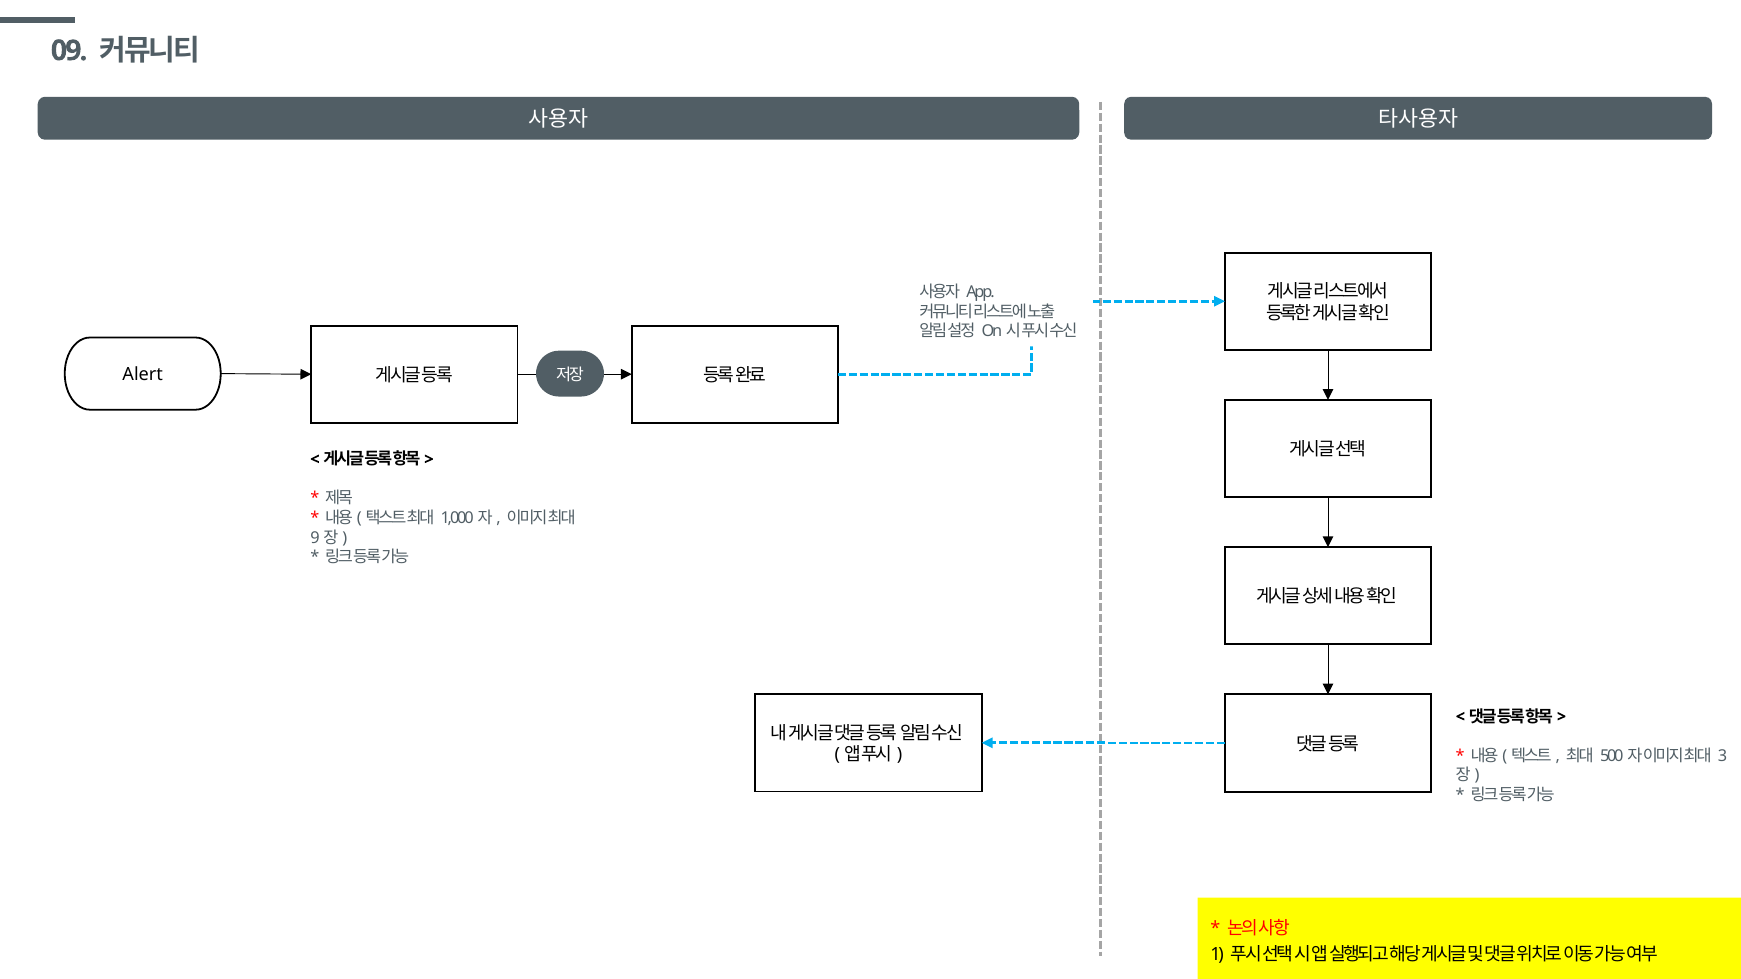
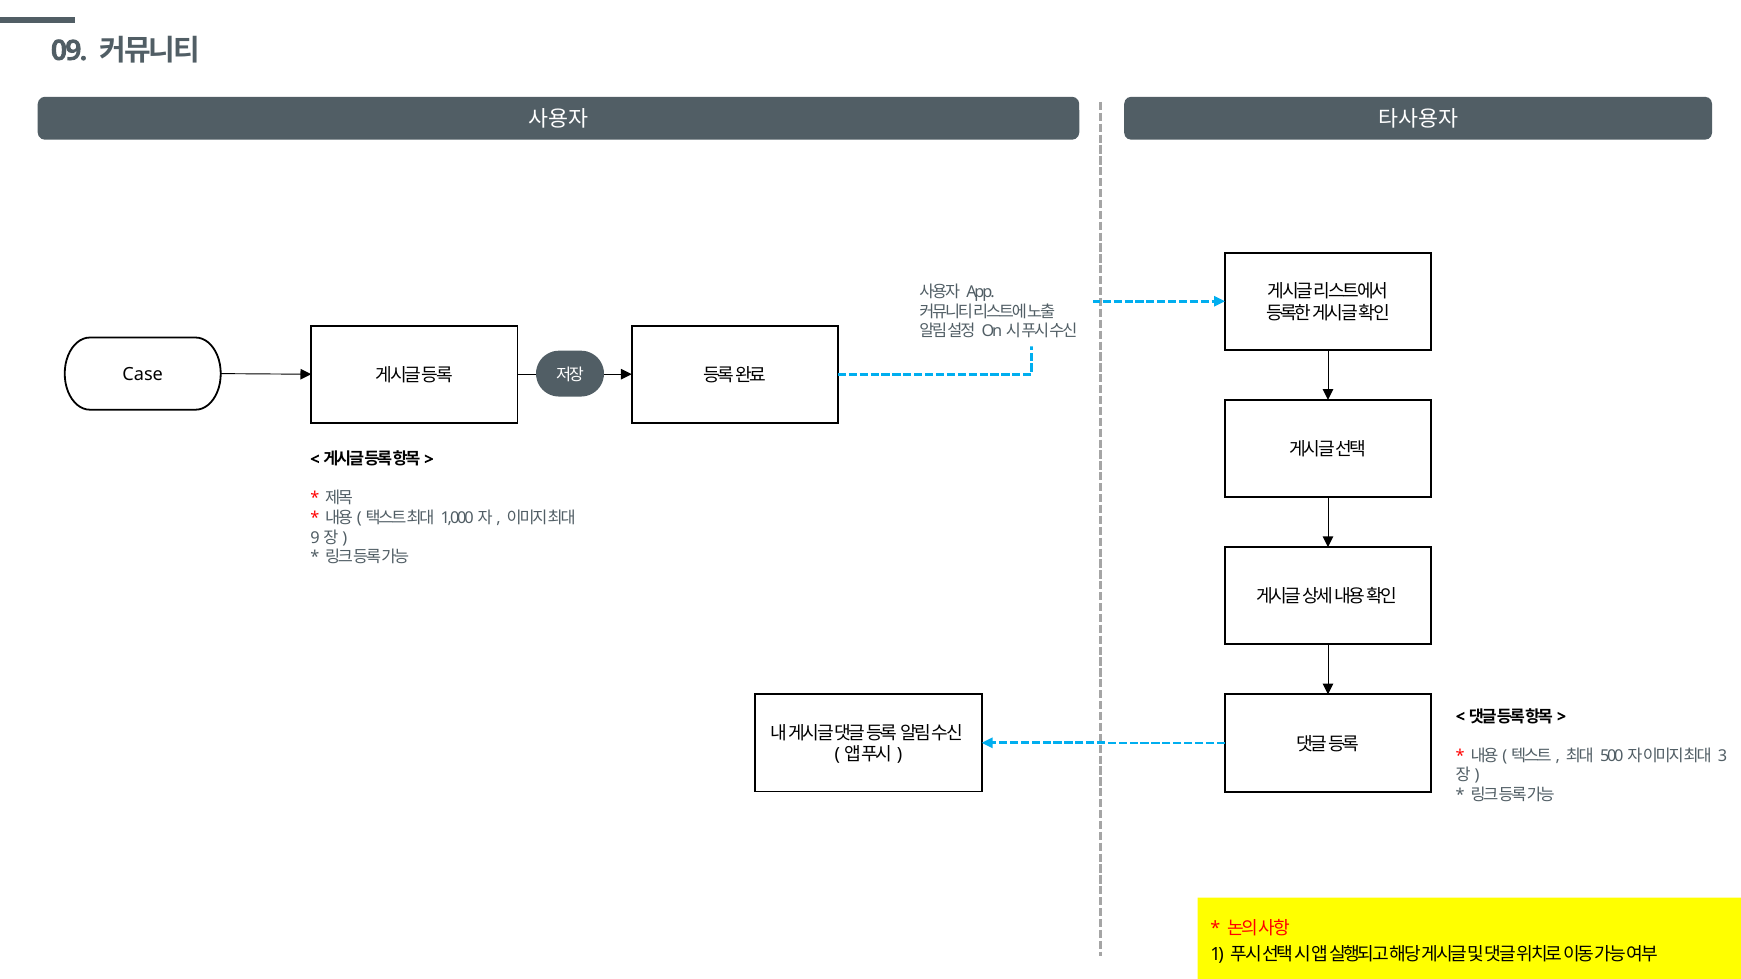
Alert: Alert -> Case (143, 375)
